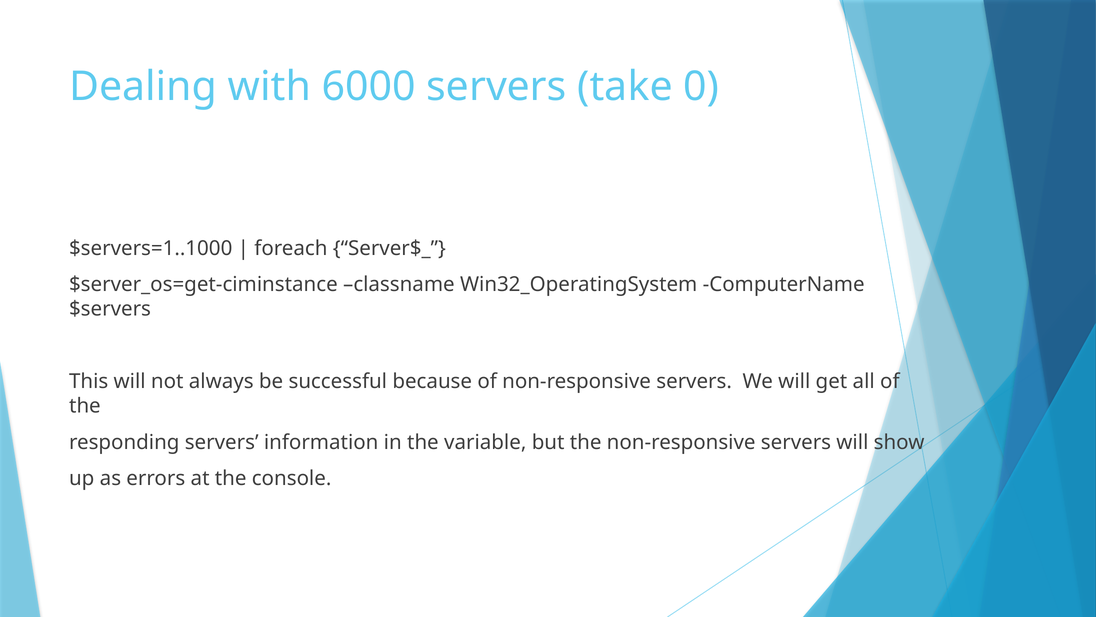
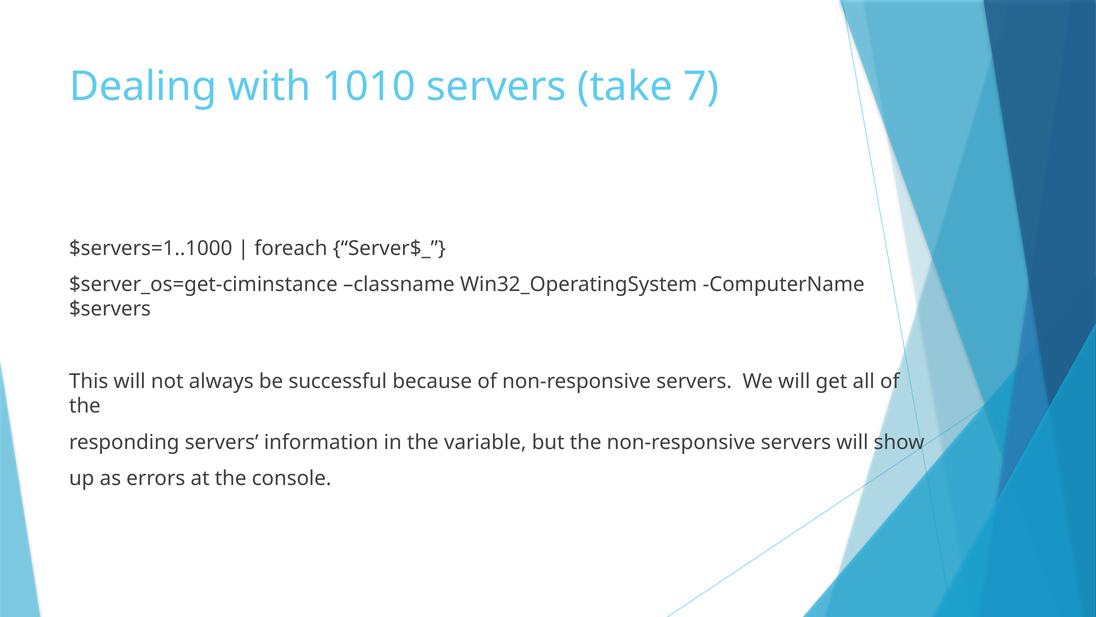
6000: 6000 -> 1010 (369, 86)
0: 0 -> 7 (701, 86)
